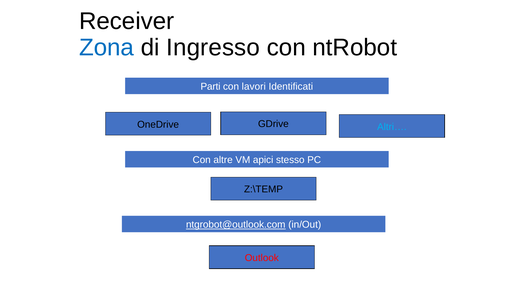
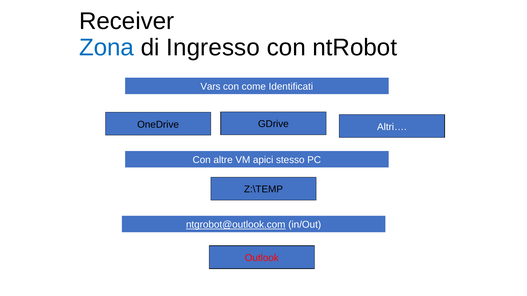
Parti: Parti -> Vars (211, 87)
lavori: lavori -> come (254, 87)
Altri… colour: light blue -> white (392, 127)
